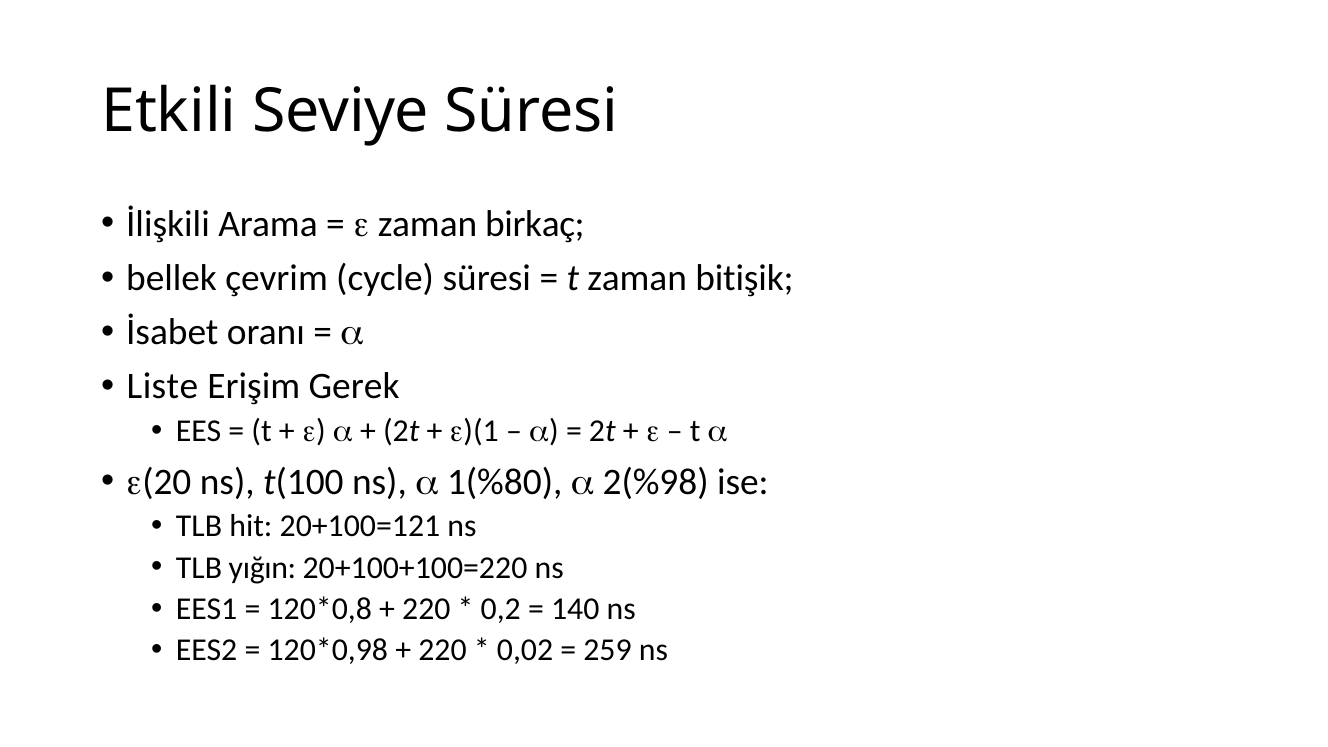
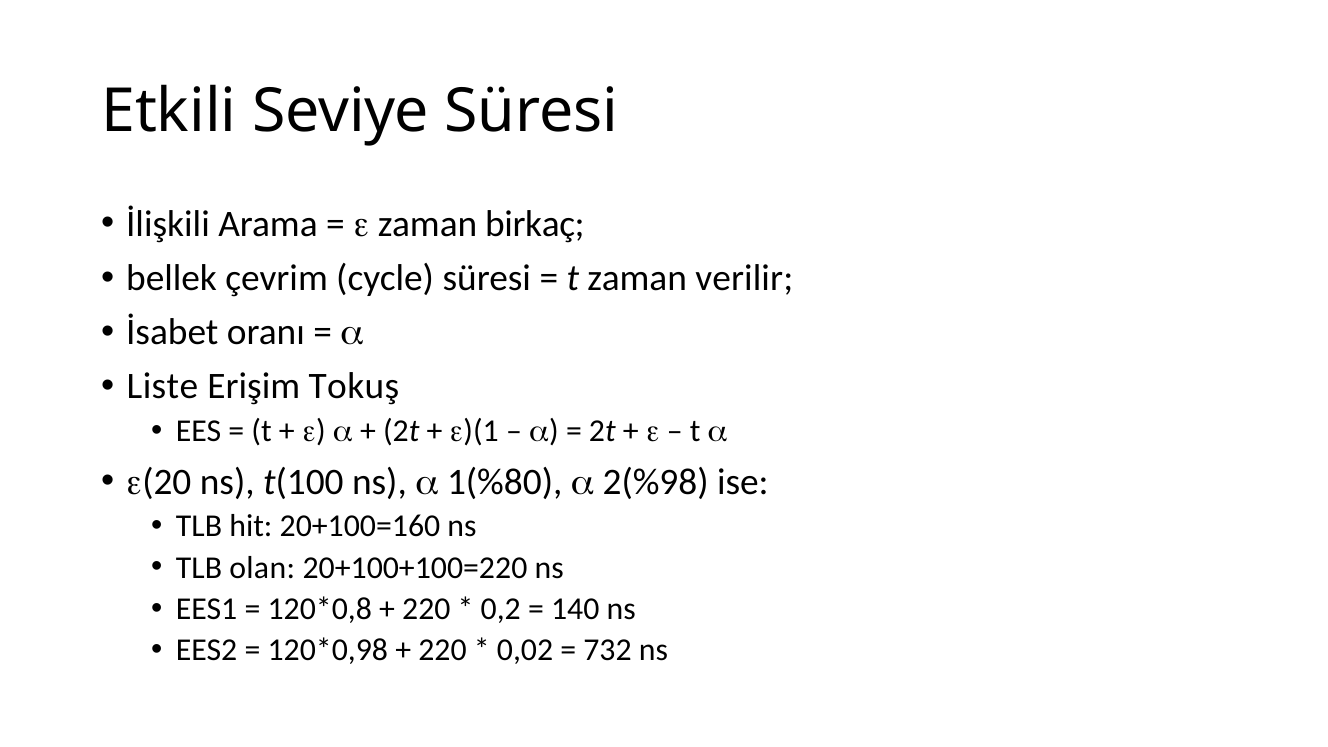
bitişik: bitişik -> verilir (744, 278)
Gerek: Gerek -> Tokuş (354, 386)
20+100=121: 20+100=121 -> 20+100=160 (360, 526)
yığın: yığın -> olan (262, 568)
259: 259 -> 732 (607, 650)
